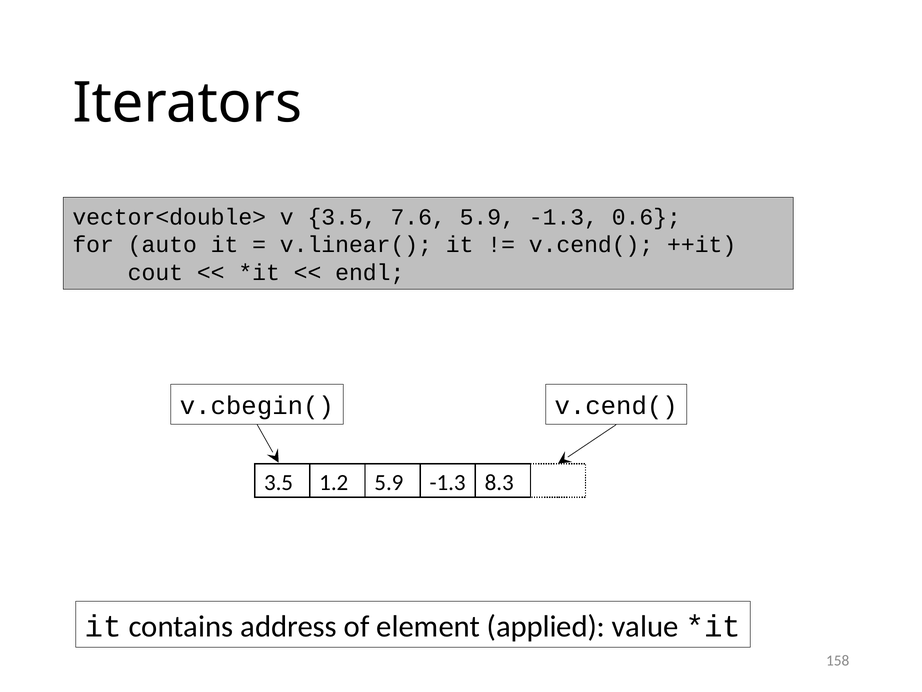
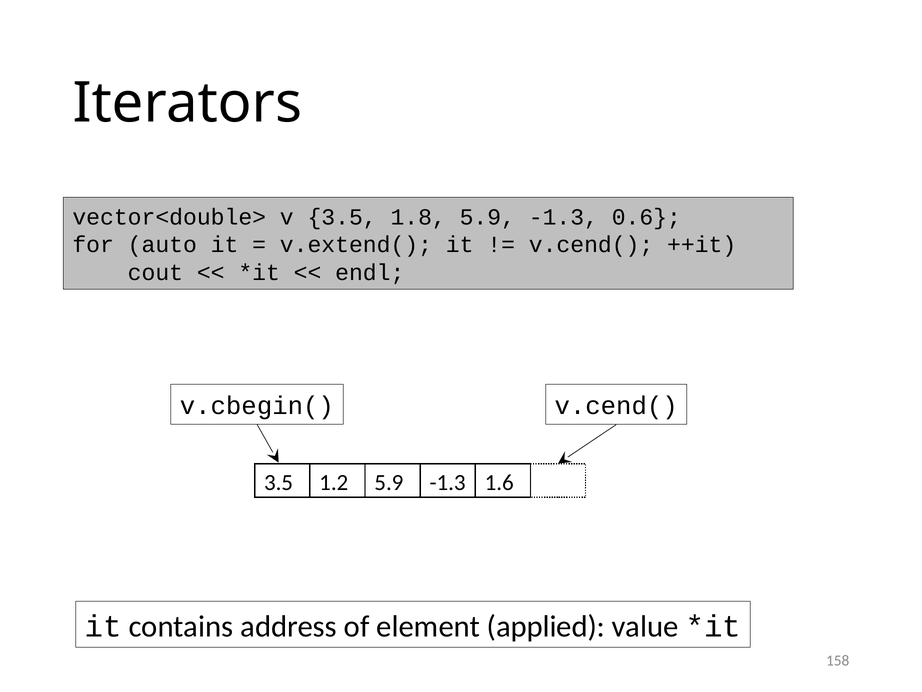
7.6: 7.6 -> 1.8 (418, 217)
v.linear(: v.linear( -> v.extend( (356, 245)
8.3: 8.3 -> 1.6 (499, 482)
